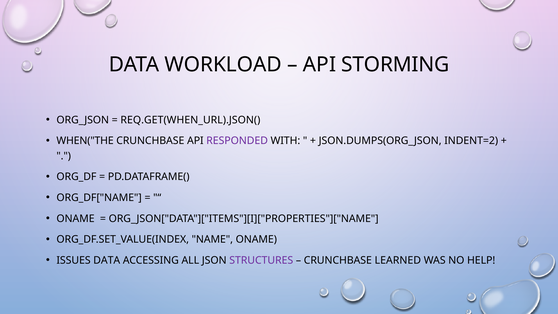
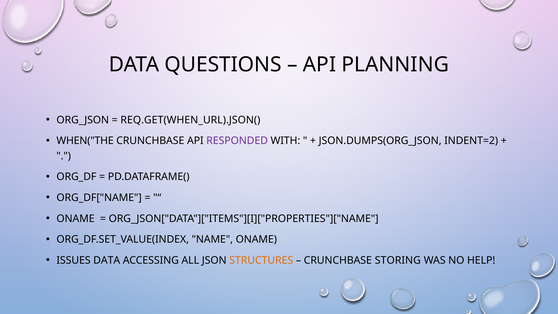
WORKLOAD: WORKLOAD -> QUESTIONS (223, 65)
STORMING: STORMING -> PLANNING (395, 65)
STRUCTURES colour: purple -> orange (261, 260)
LEARNED: LEARNED -> STORING (398, 260)
